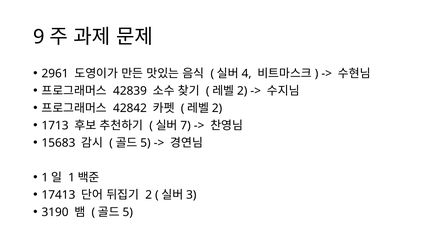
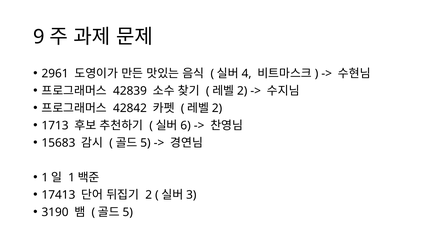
7: 7 -> 6 (186, 125)
